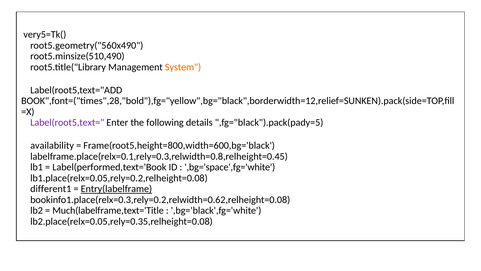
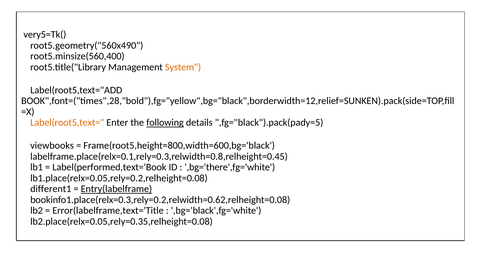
root5.minsize(510,490: root5.minsize(510,490 -> root5.minsize(560,400 (77, 56)
Label(root5,text= colour: purple -> orange (67, 122)
following underline: none -> present (165, 122)
availability: availability -> viewbooks (52, 145)
,bg='space',fg='white: ,bg='space',fg='white -> ,bg='there',fg='white (230, 167)
Much(labelframe,text='Title: Much(labelframe,text='Title -> Error(labelframe,text='Title (108, 210)
